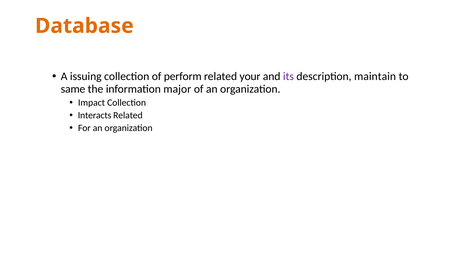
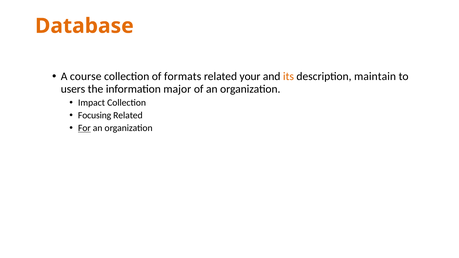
issuing: issuing -> course (86, 77)
perform: perform -> formats (183, 77)
its colour: purple -> orange (288, 77)
same: same -> users (73, 89)
Interacts: Interacts -> Focusing (95, 115)
For underline: none -> present (84, 128)
